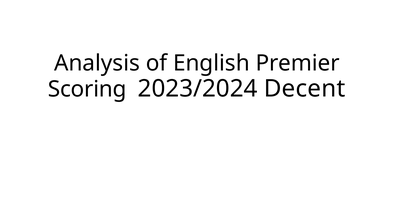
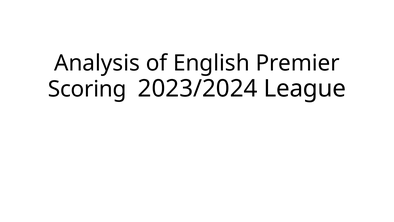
Decent: Decent -> League (305, 88)
